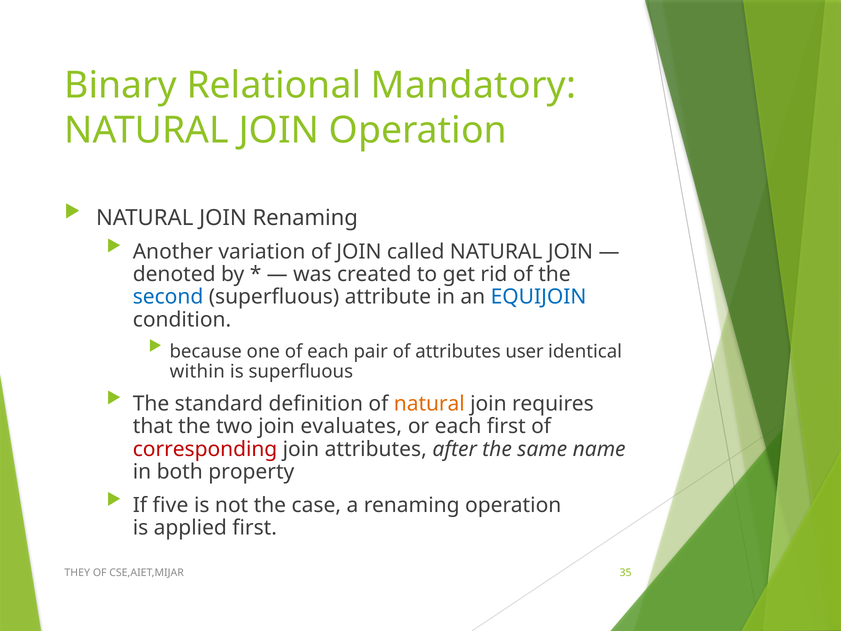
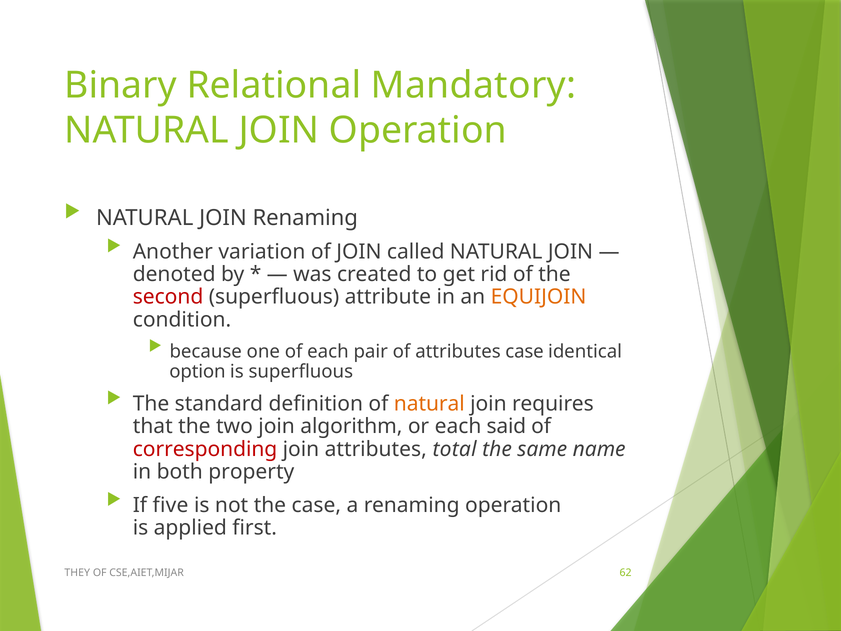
second colour: blue -> red (168, 297)
EQUIJOIN colour: blue -> orange (539, 297)
attributes user: user -> case (525, 351)
within: within -> option (197, 371)
evaluates: evaluates -> algorithm (351, 426)
each first: first -> said (506, 426)
after: after -> total (455, 449)
35: 35 -> 62 (626, 572)
